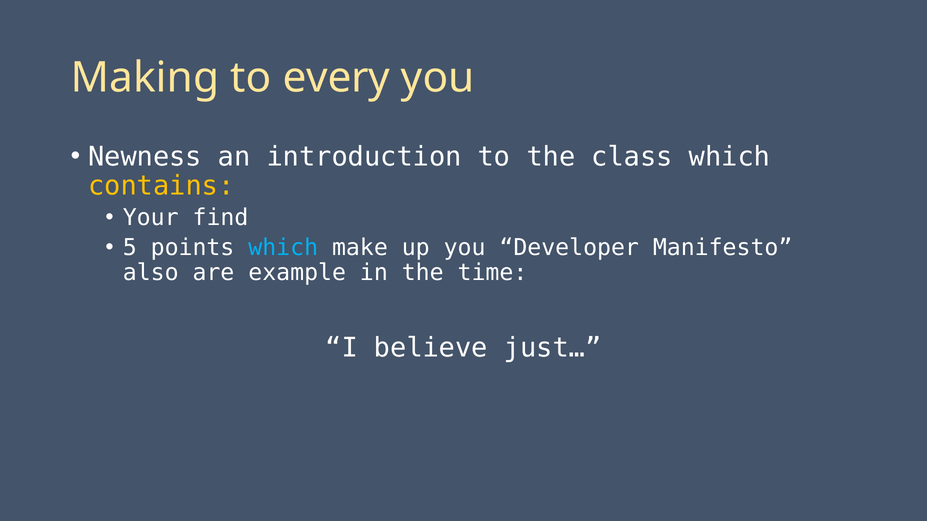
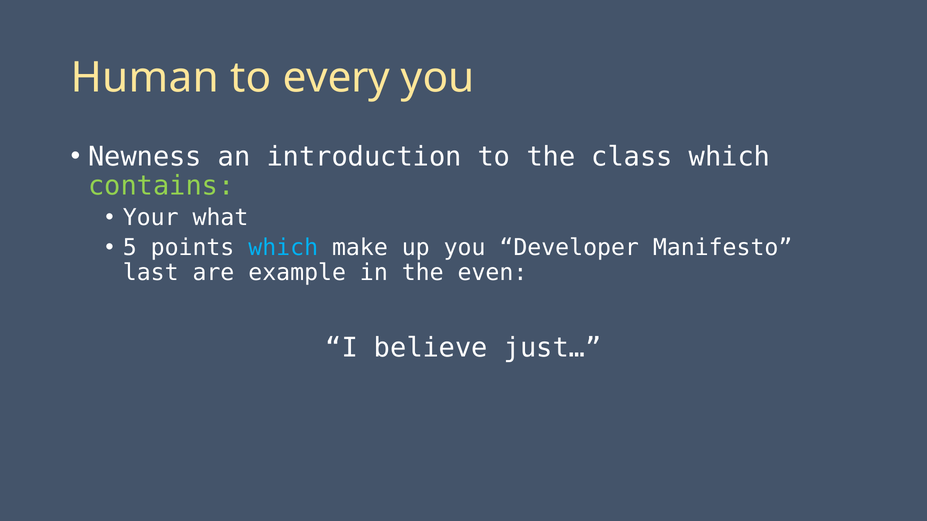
Making: Making -> Human (145, 78)
contains colour: yellow -> light green (161, 186)
find: find -> what (220, 218)
also: also -> last (151, 273)
time: time -> even (492, 273)
